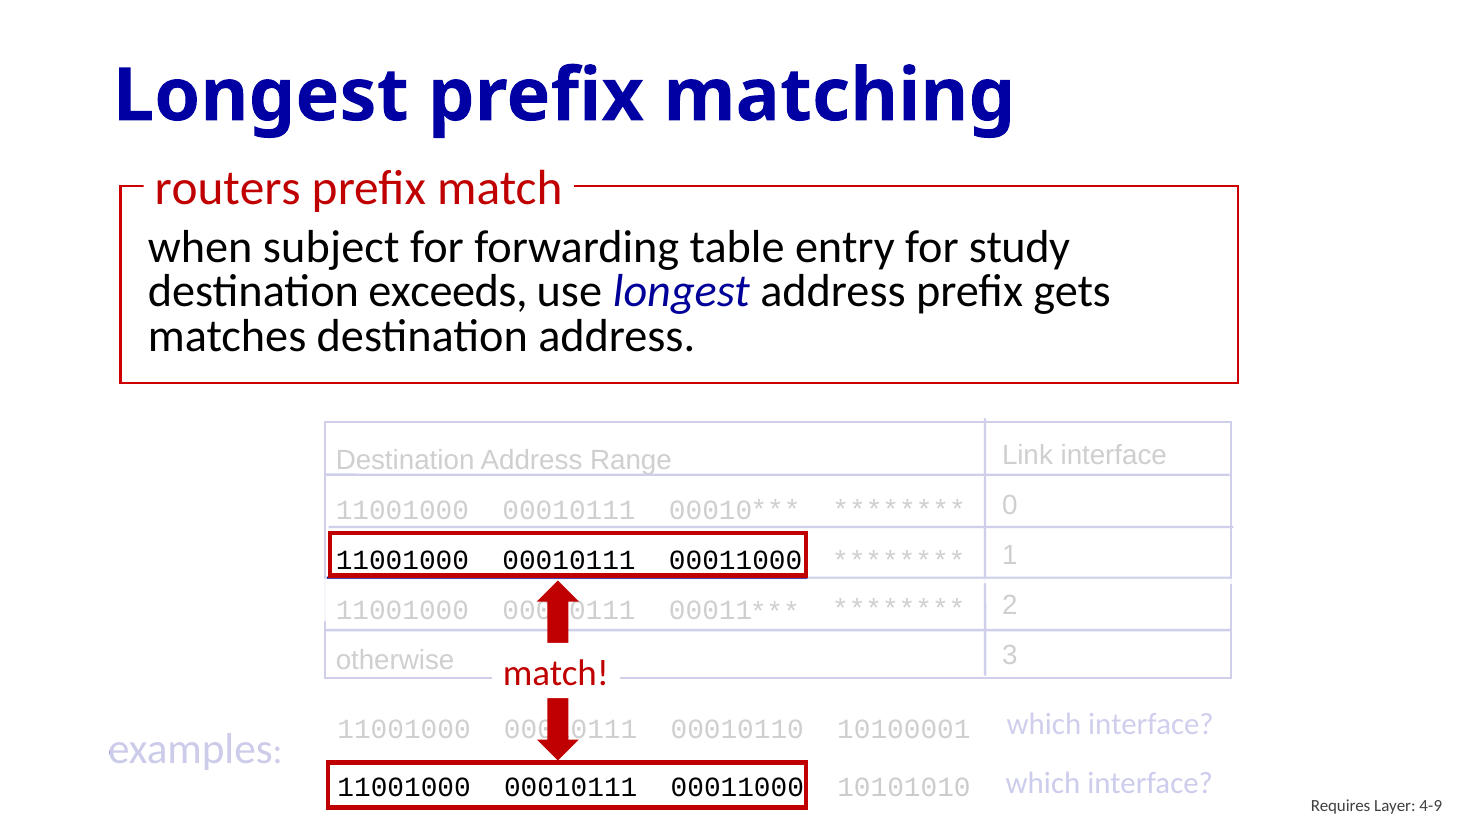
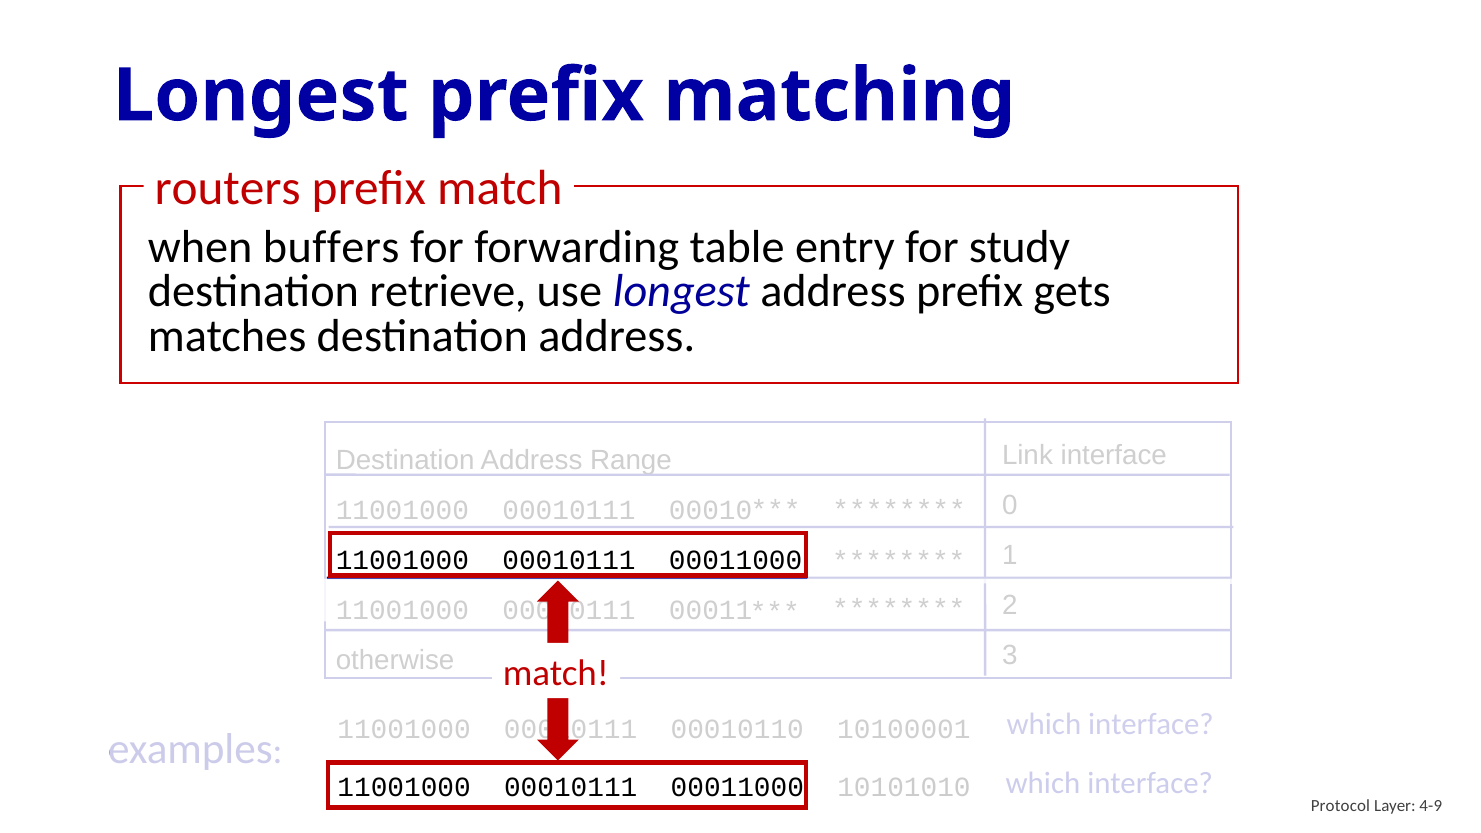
subject: subject -> buffers (331, 247)
exceeds: exceeds -> retrieve (448, 291)
Requires: Requires -> Protocol (1340, 806)
